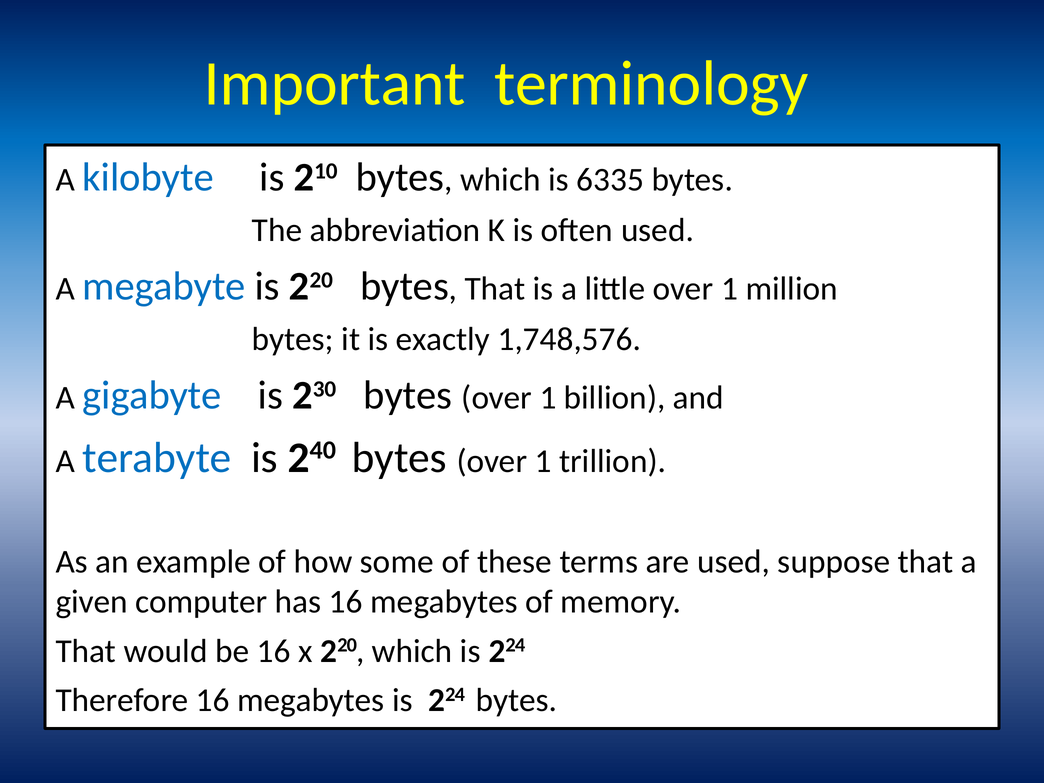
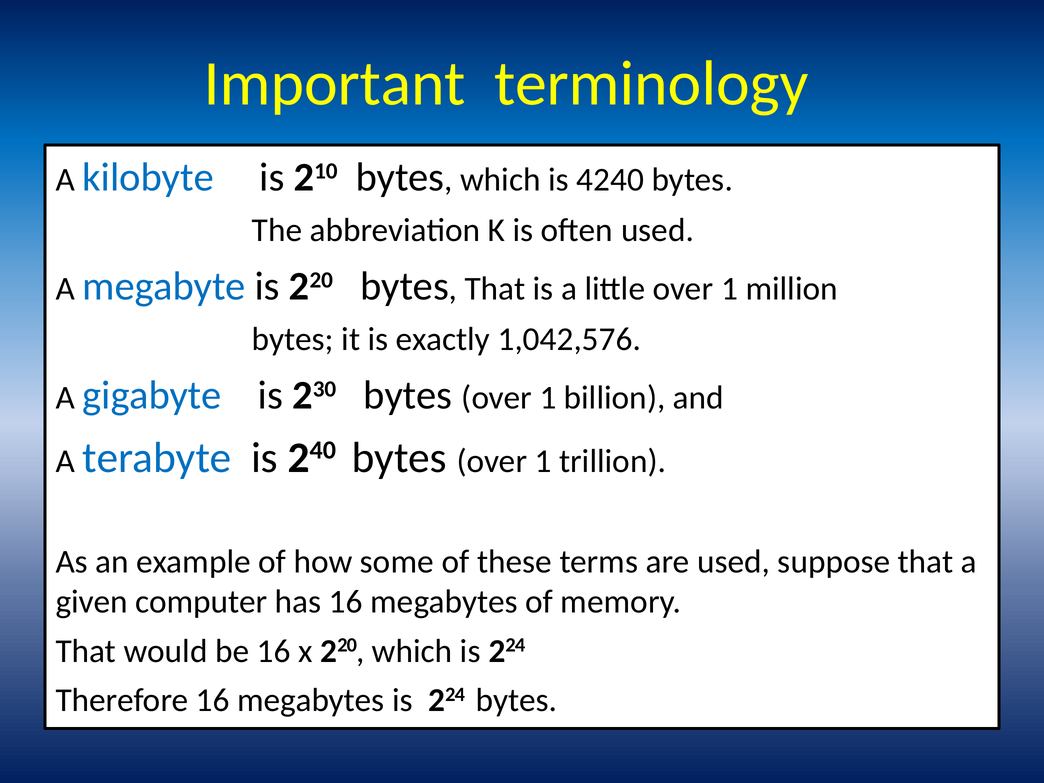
6335: 6335 -> 4240 (610, 180)
1,748,576: 1,748,576 -> 1,042,576 (569, 339)
